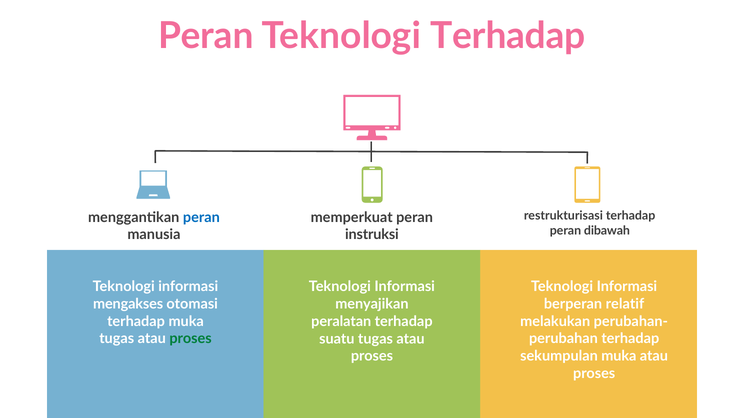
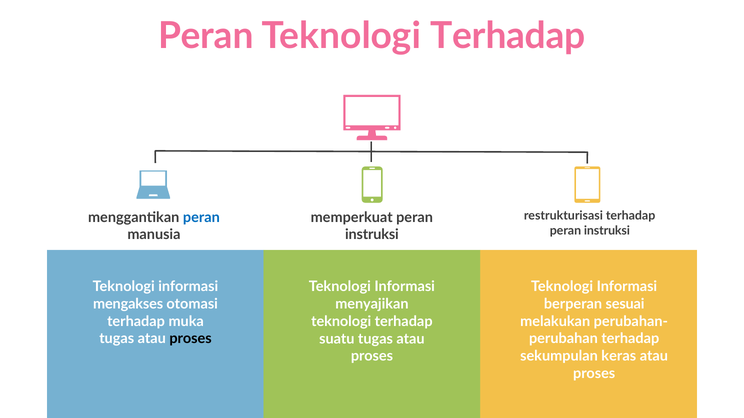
dibawah: dibawah -> instruksi (607, 231)
relatif: relatif -> sesuai (625, 304)
peralatan: peralatan -> teknologi (341, 322)
proses colour: green -> black (191, 339)
sekumpulan muka: muka -> keras (619, 357)
